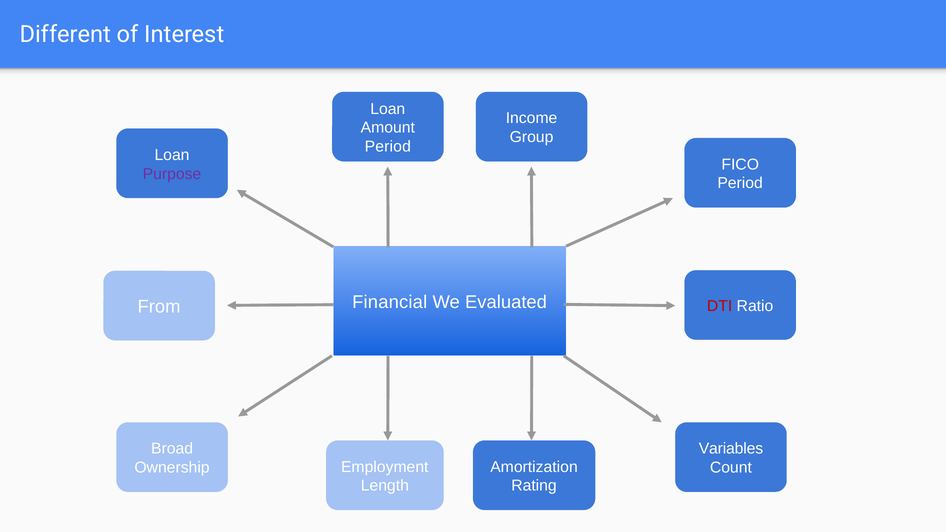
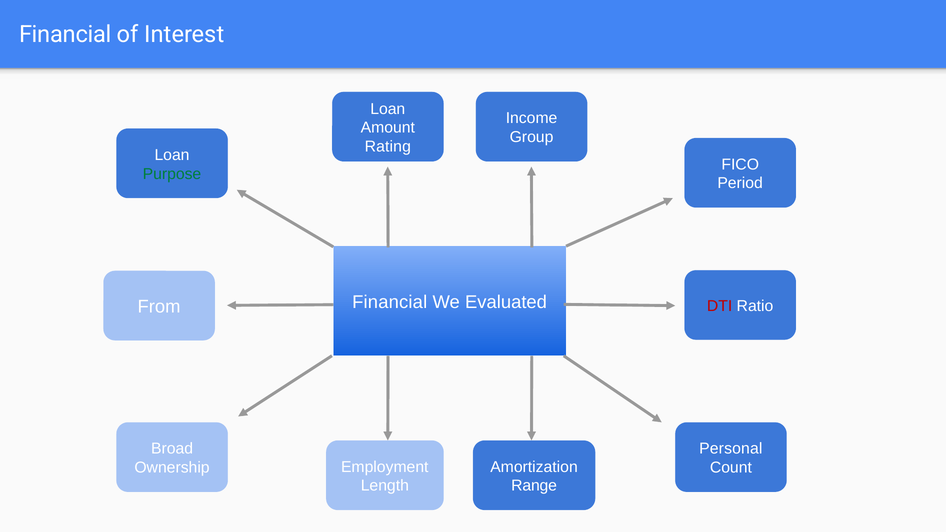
Different: Different -> Financial (65, 34)
Period: Period -> Rating (388, 147)
Purpose colour: purple -> green (172, 174)
Variables: Variables -> Personal (731, 449)
Rating: Rating -> Range (534, 486)
